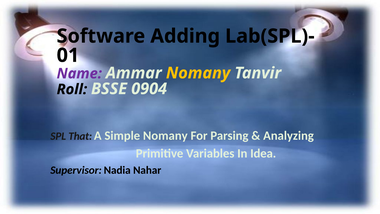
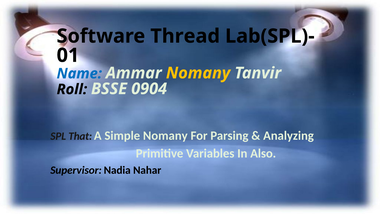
Adding: Adding -> Thread (185, 36)
Name colour: purple -> blue (79, 73)
Idea: Idea -> Also (263, 153)
